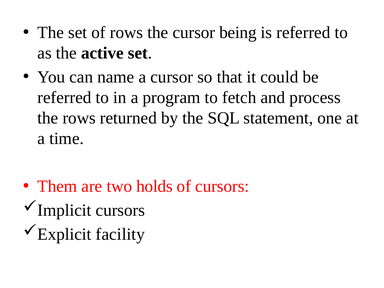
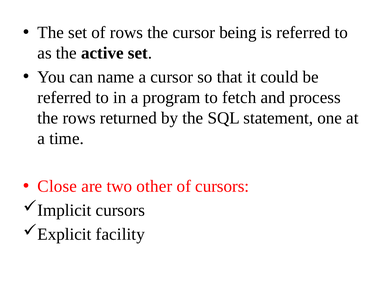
Them: Them -> Close (57, 186)
holds: holds -> other (154, 186)
